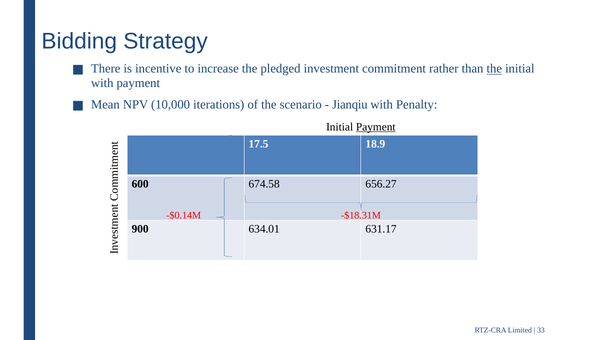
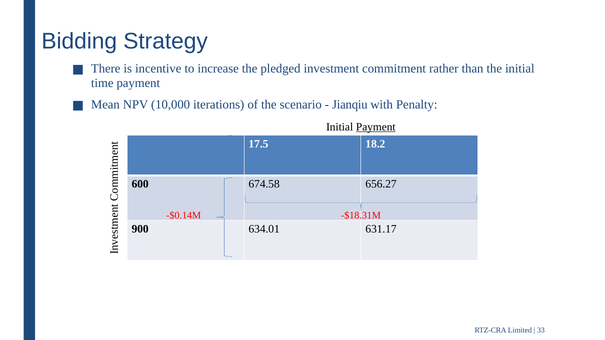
the underline: present -> none (494, 69)
with: with -> time (102, 83)
18.9: 18.9 -> 18.2 (375, 144)
